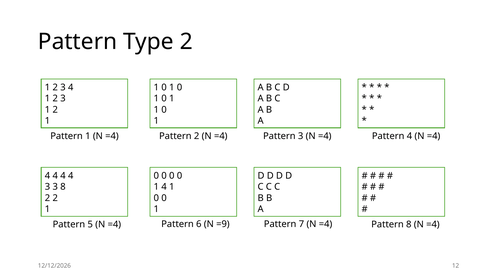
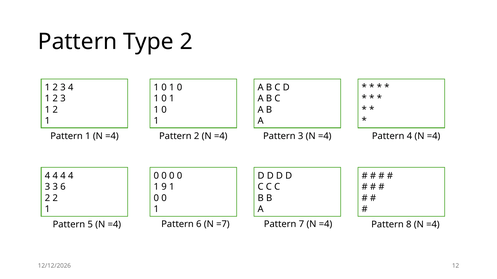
3 8: 8 -> 6 (63, 187)
1 4: 4 -> 9 (164, 187)
=9: =9 -> =7 (223, 224)
